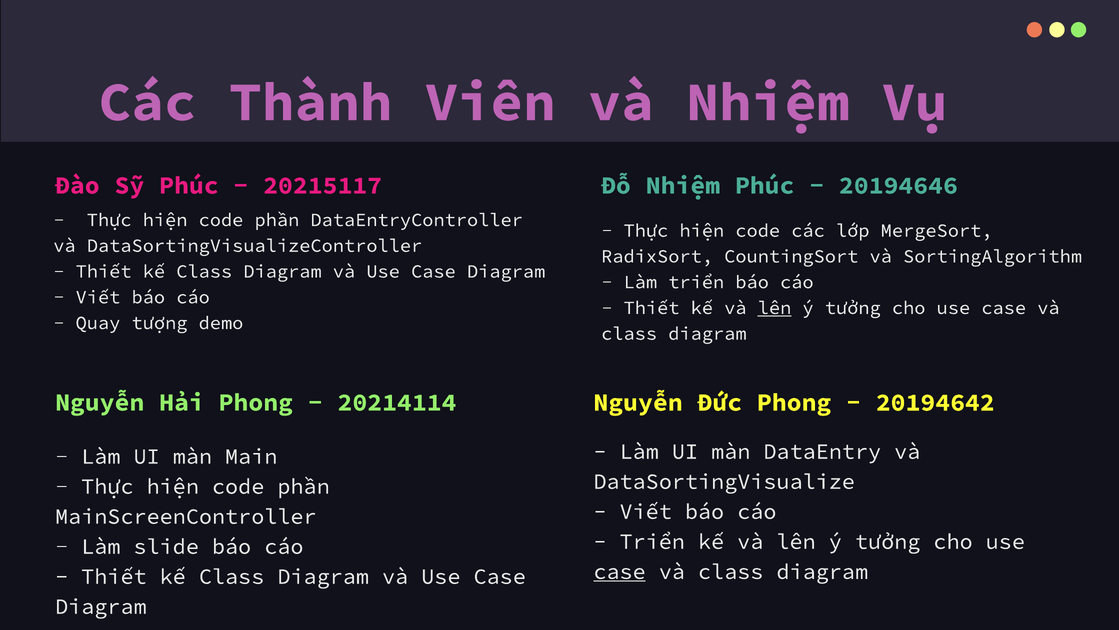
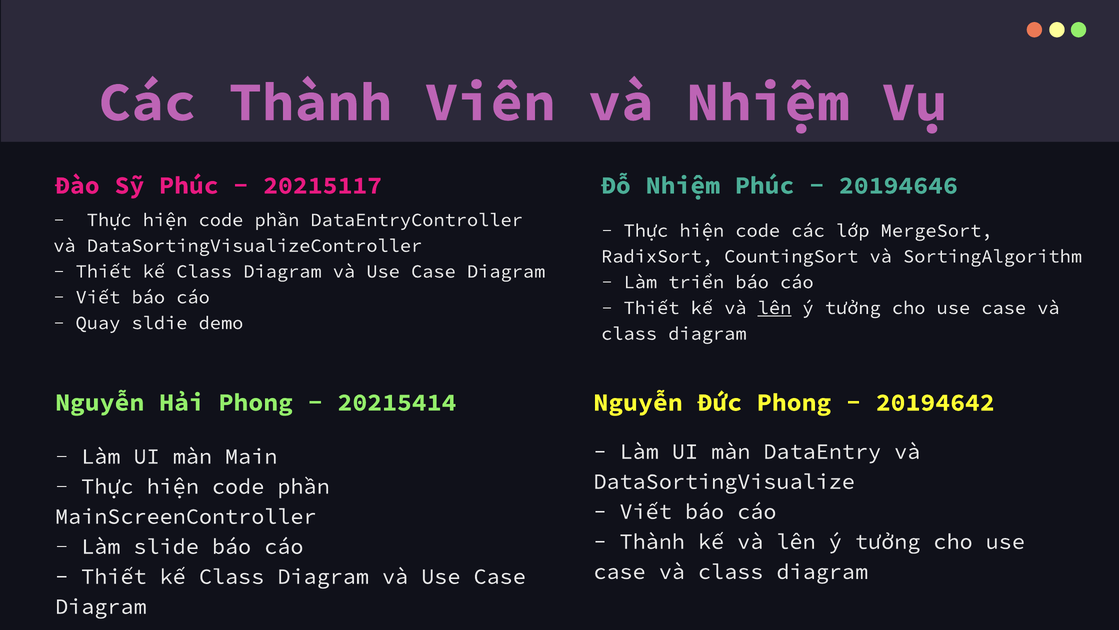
tượng: tượng -> sldie (159, 323)
20214114: 20214114 -> 20215414 (397, 402)
Triển: Triển -> Thành (652, 541)
case underline: present -> none (620, 571)
